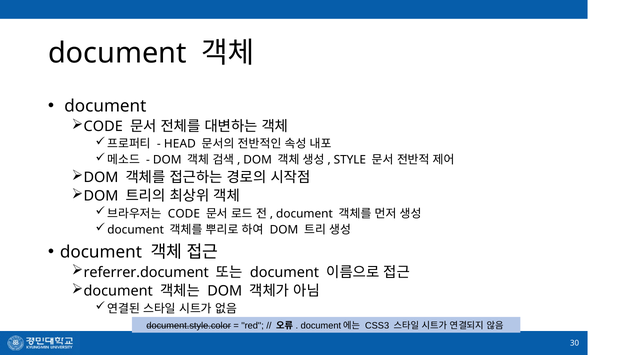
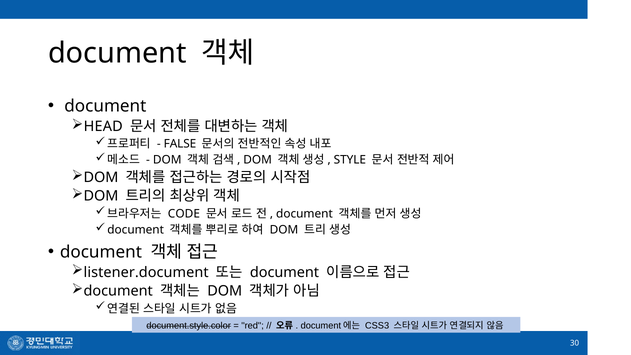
CODE: CODE -> HEAD (103, 126)
HEAD: HEAD -> FALSE (180, 144)
referrer.document: referrer.document -> listener.document (146, 272)
